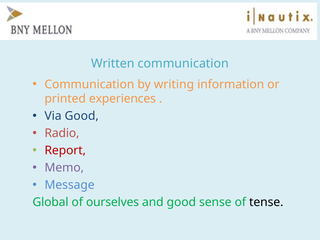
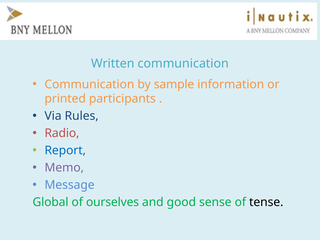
writing: writing -> sample (174, 84)
experiences: experiences -> participants (122, 99)
Via Good: Good -> Rules (82, 116)
Report colour: red -> blue (65, 151)
